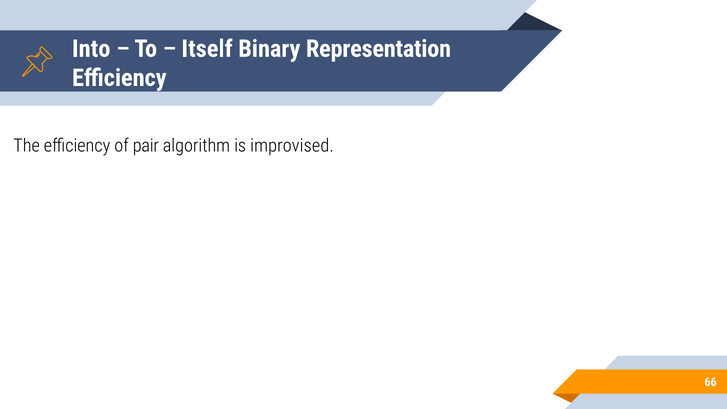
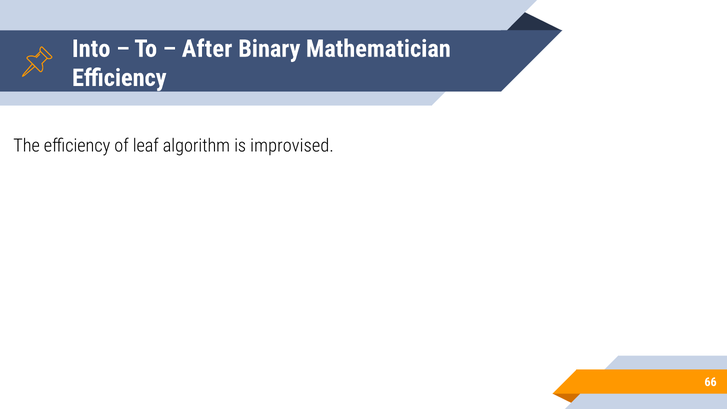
Itself: Itself -> After (207, 49)
Representation: Representation -> Mathematician (378, 49)
pair: pair -> leaf (146, 146)
